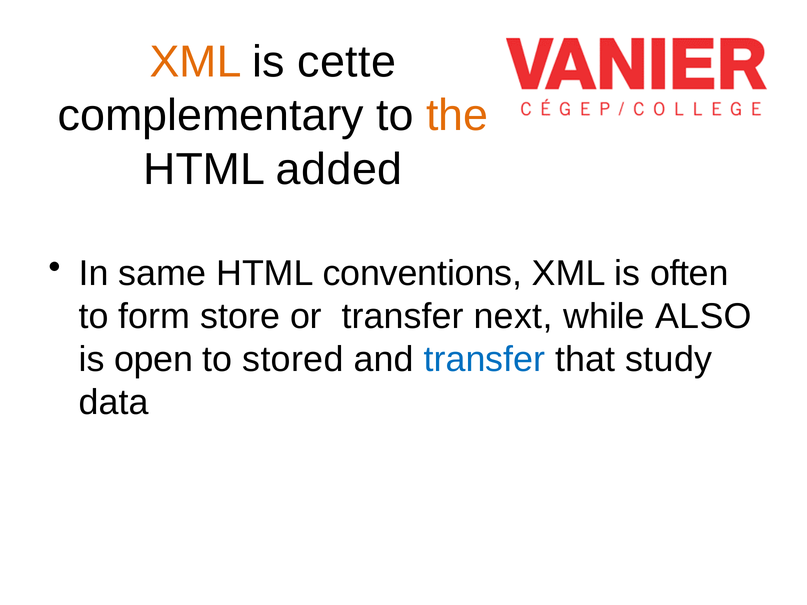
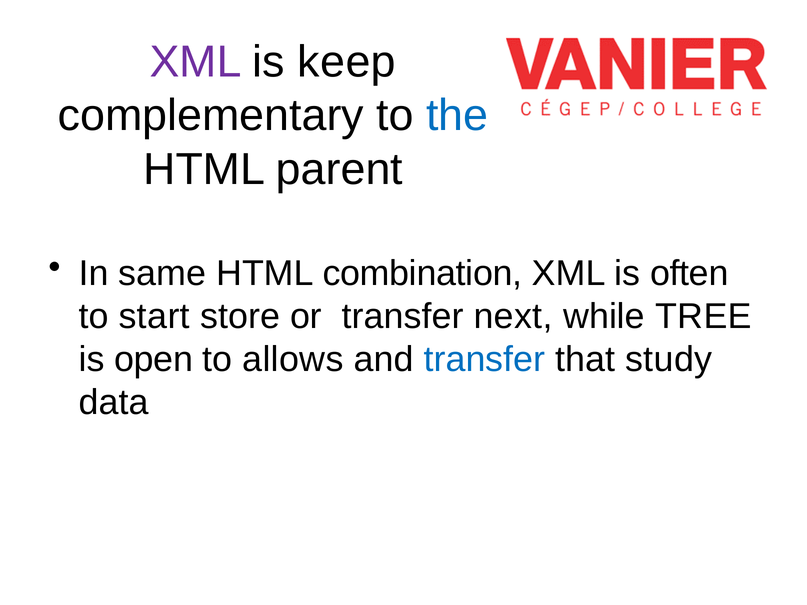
XML colour: orange -> purple (196, 62)
cette: cette -> keep (347, 62)
the colour: orange -> blue (457, 116)
added: added -> parent (339, 170)
conventions: conventions -> combination (422, 274)
form: form -> start (154, 317)
ALSO: ALSO -> TREE (703, 317)
stored: stored -> allows (293, 360)
